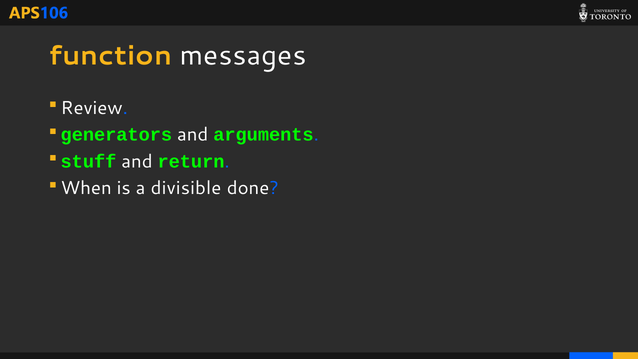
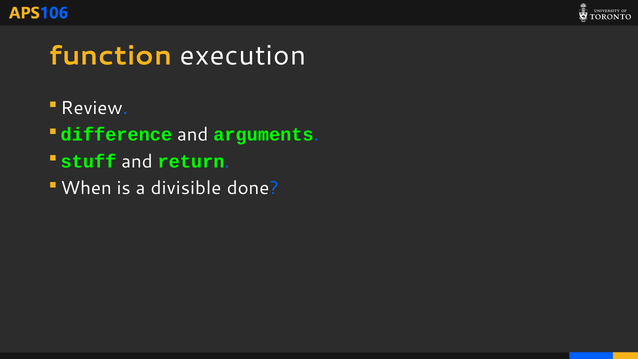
messages: messages -> execution (243, 55)
generators: generators -> difference (116, 135)
